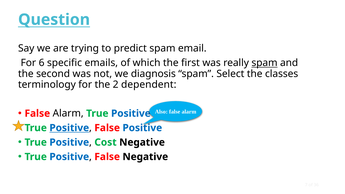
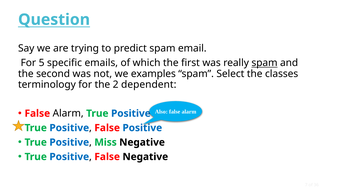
6: 6 -> 5 (42, 63)
diagnosis: diagnosis -> examples (153, 74)
Positive underline: present -> none (69, 128)
Cost: Cost -> Miss (106, 142)
